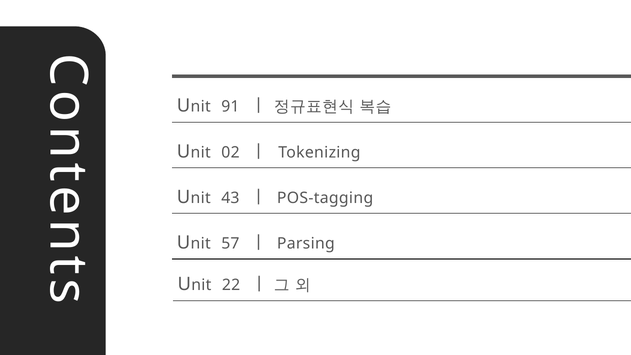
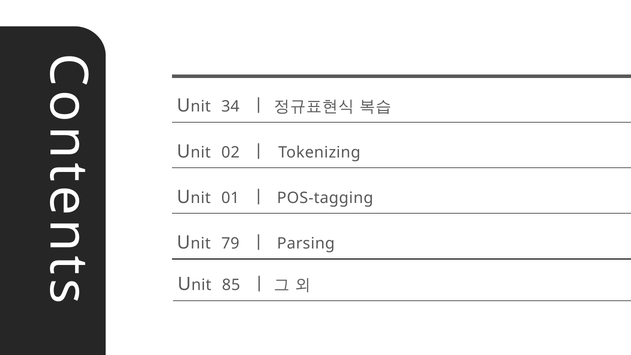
91: 91 -> 34 (230, 107)
43: 43 -> 01 (230, 198)
57: 57 -> 79 (230, 243)
22: 22 -> 85 (231, 285)
